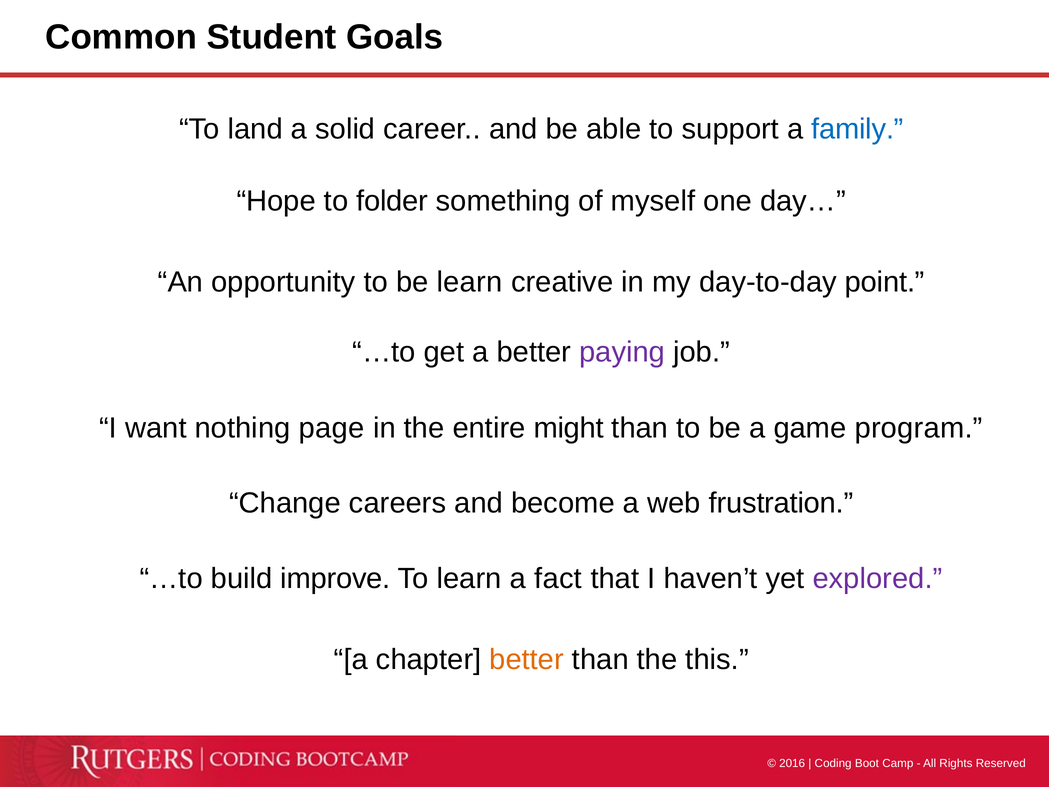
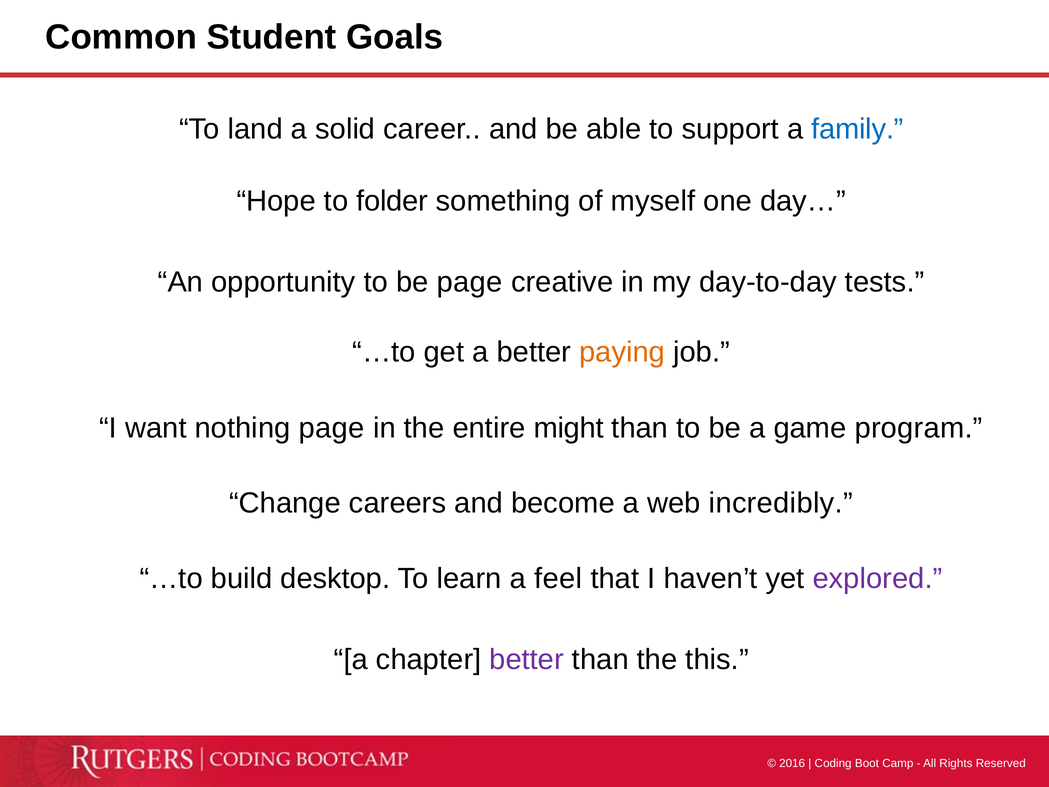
be learn: learn -> page (470, 282)
point: point -> tests (885, 282)
paying colour: purple -> orange (622, 352)
frustration: frustration -> incredibly (781, 503)
improve: improve -> desktop (335, 579)
fact: fact -> feel (558, 579)
better colour: orange -> purple (527, 659)
